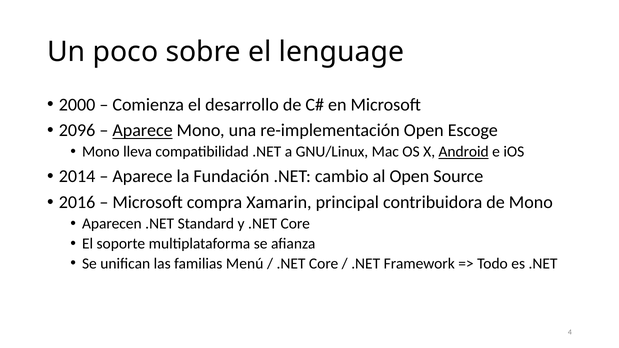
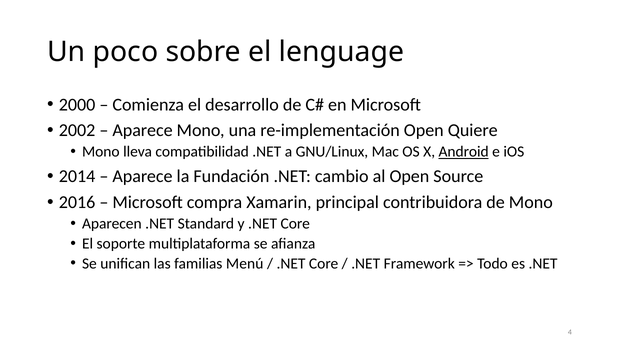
2096: 2096 -> 2002 (77, 131)
Aparece underline: present -> none (143, 131)
Escoge: Escoge -> Quiere (473, 131)
